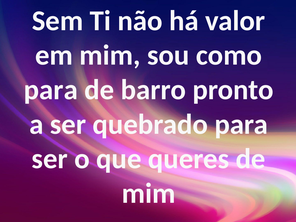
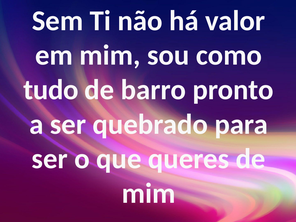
para: para -> tudo (51, 90)
